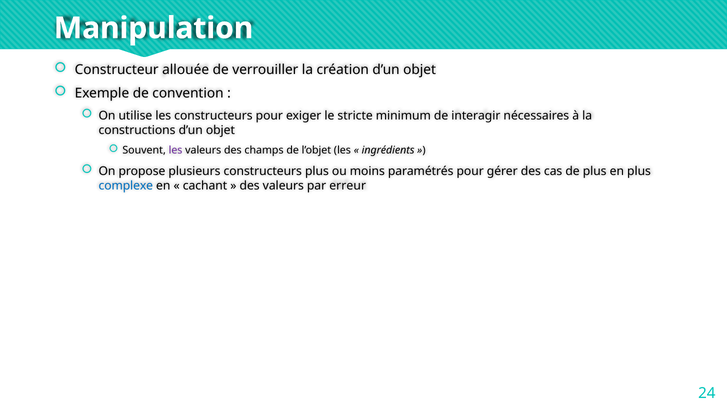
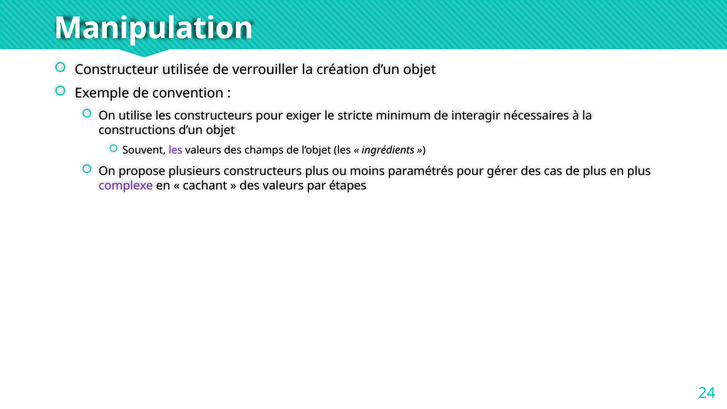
allouée: allouée -> utilisée (186, 70)
complexe colour: blue -> purple (126, 186)
erreur: erreur -> étapes (348, 186)
